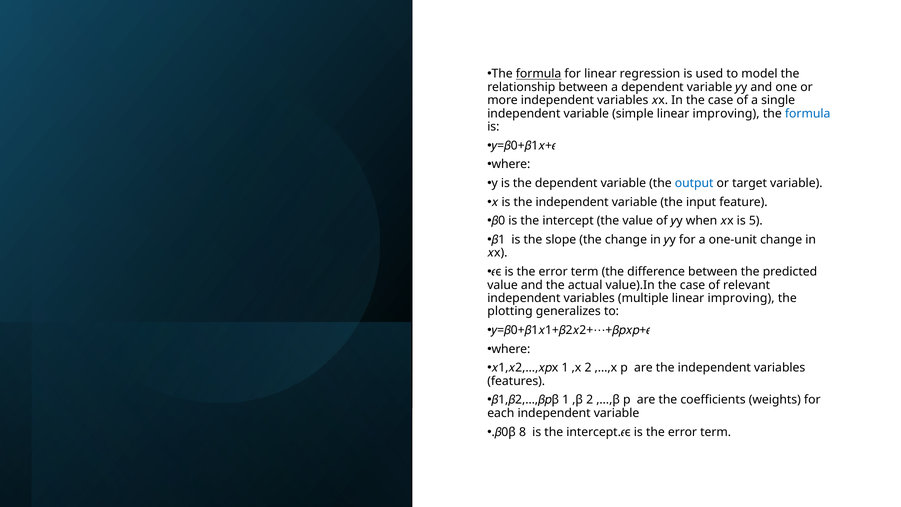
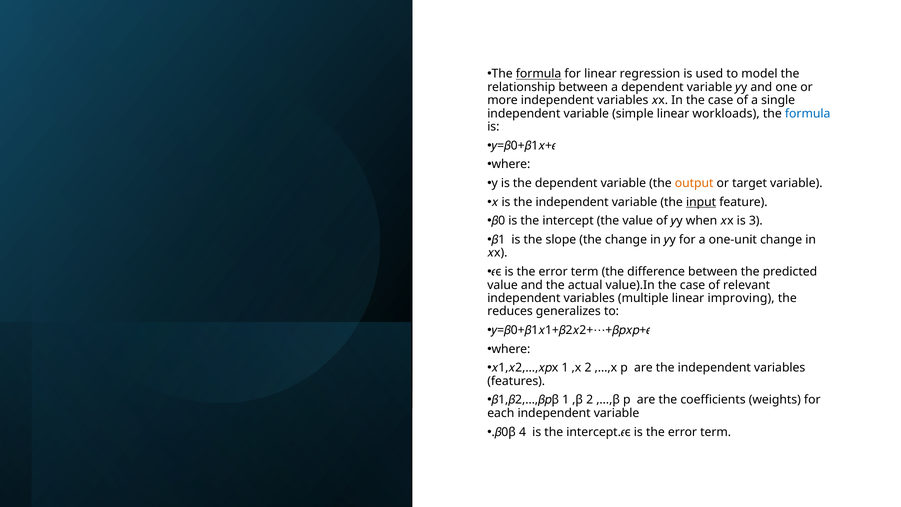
simple linear improving: improving -> workloads (726, 113)
output colour: blue -> orange (694, 183)
input underline: none -> present (701, 202)
5: 5 -> 3 (756, 221)
plotting: plotting -> reduces (510, 311)
8: 8 -> 4 (523, 432)
